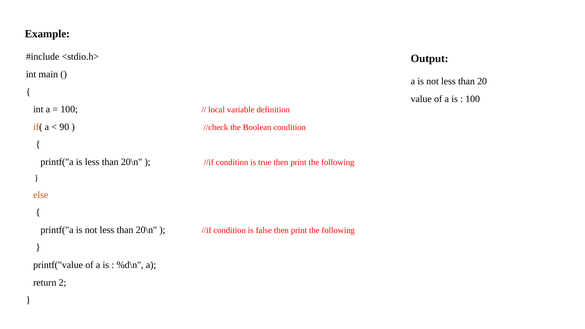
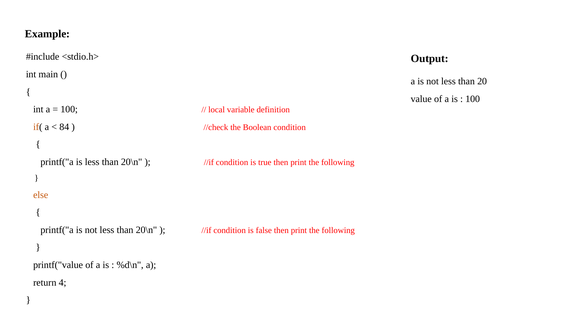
90: 90 -> 84 (64, 127)
2: 2 -> 4 (63, 283)
